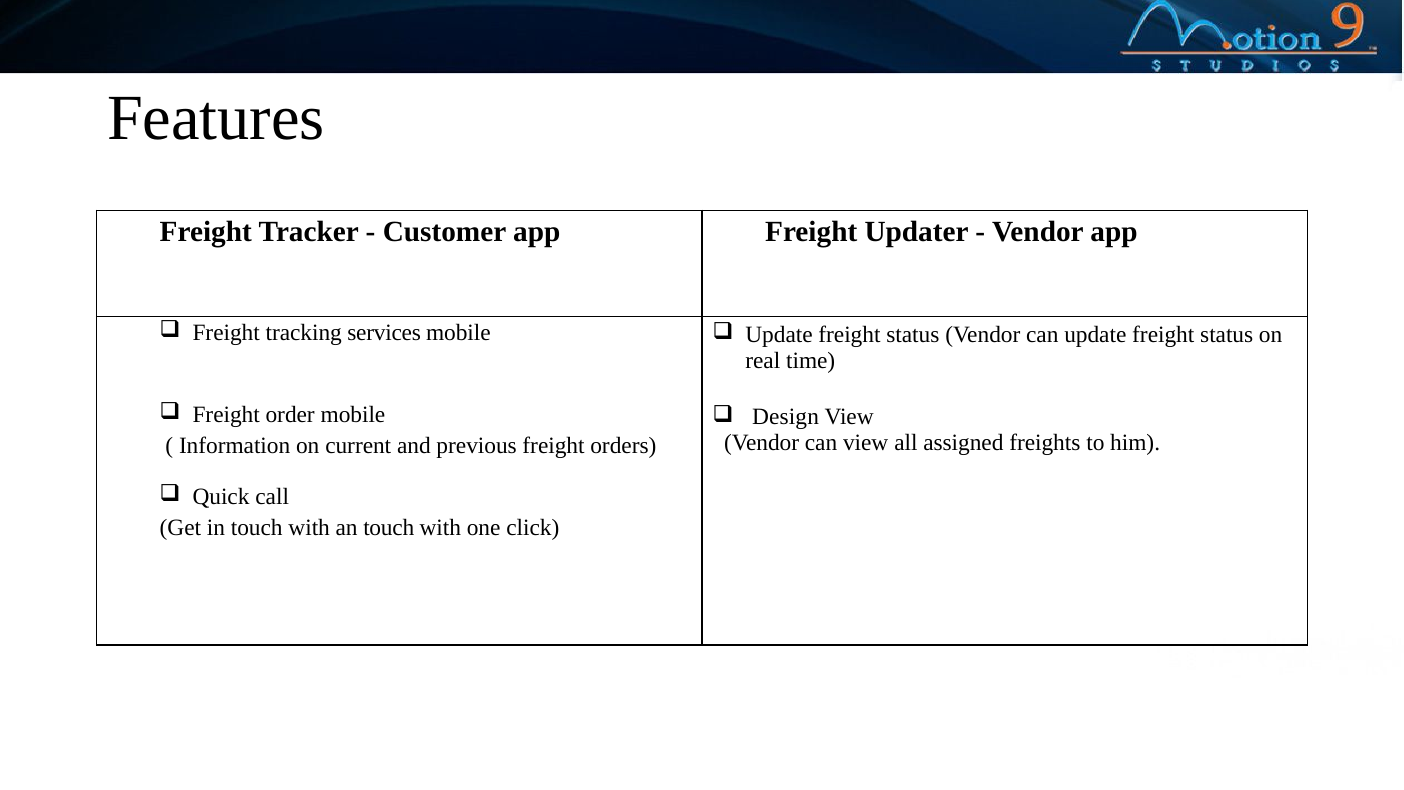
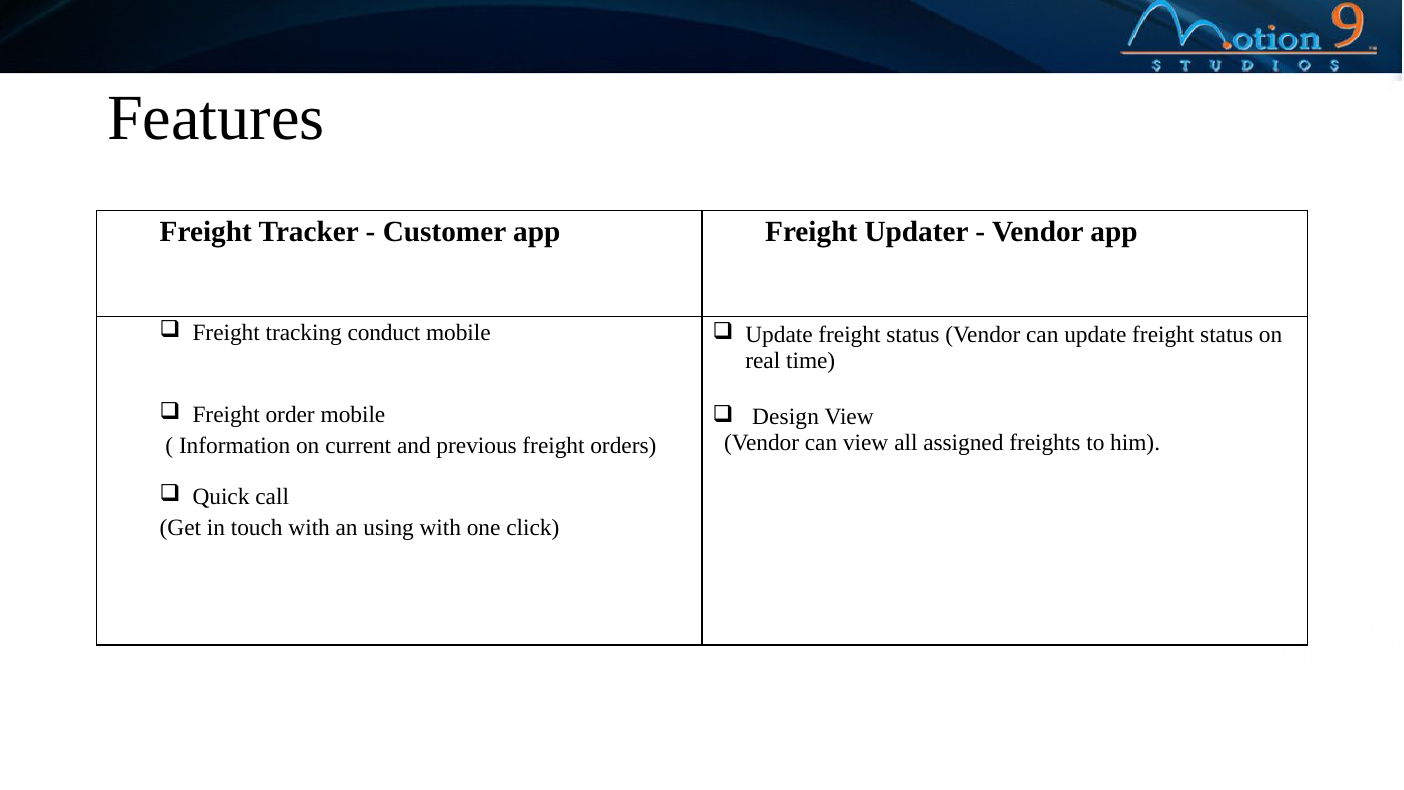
services: services -> conduct (384, 332)
an touch: touch -> using (389, 527)
